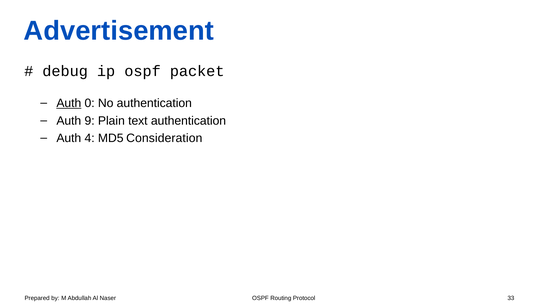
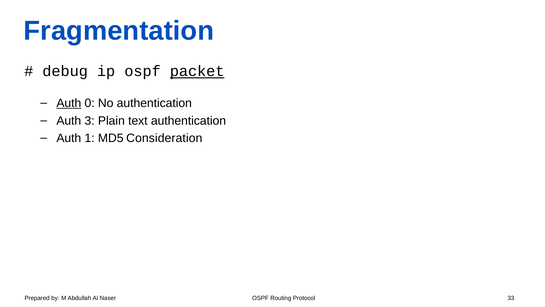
Advertisement: Advertisement -> Fragmentation (119, 31)
packet underline: none -> present (197, 71)
9: 9 -> 3 (90, 121)
4: 4 -> 1 (90, 138)
